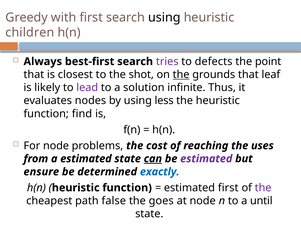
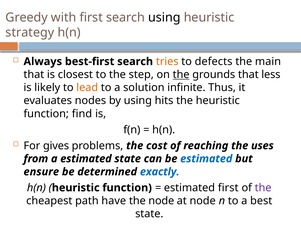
children: children -> strategy (30, 32)
tries colour: purple -> orange (167, 61)
point: point -> main (268, 61)
shot: shot -> step (141, 74)
leaf: leaf -> less (271, 74)
lead colour: purple -> orange (87, 88)
less: less -> hits (164, 101)
For node: node -> gives (56, 146)
can underline: present -> none (153, 159)
estimated colour: purple -> blue (206, 159)
false: false -> have (114, 201)
the goes: goes -> node (161, 201)
until: until -> best (261, 201)
